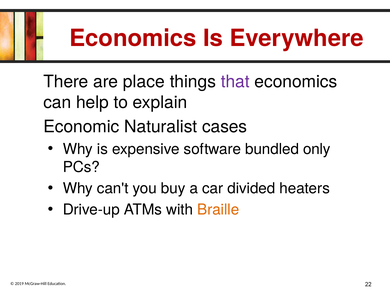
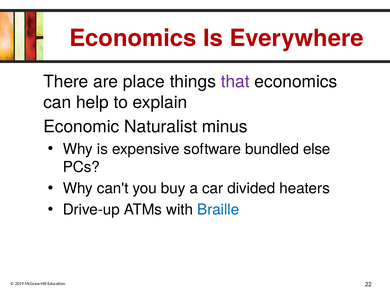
cases: cases -> minus (225, 127)
only: only -> else (317, 149)
Braille colour: orange -> blue (218, 210)
